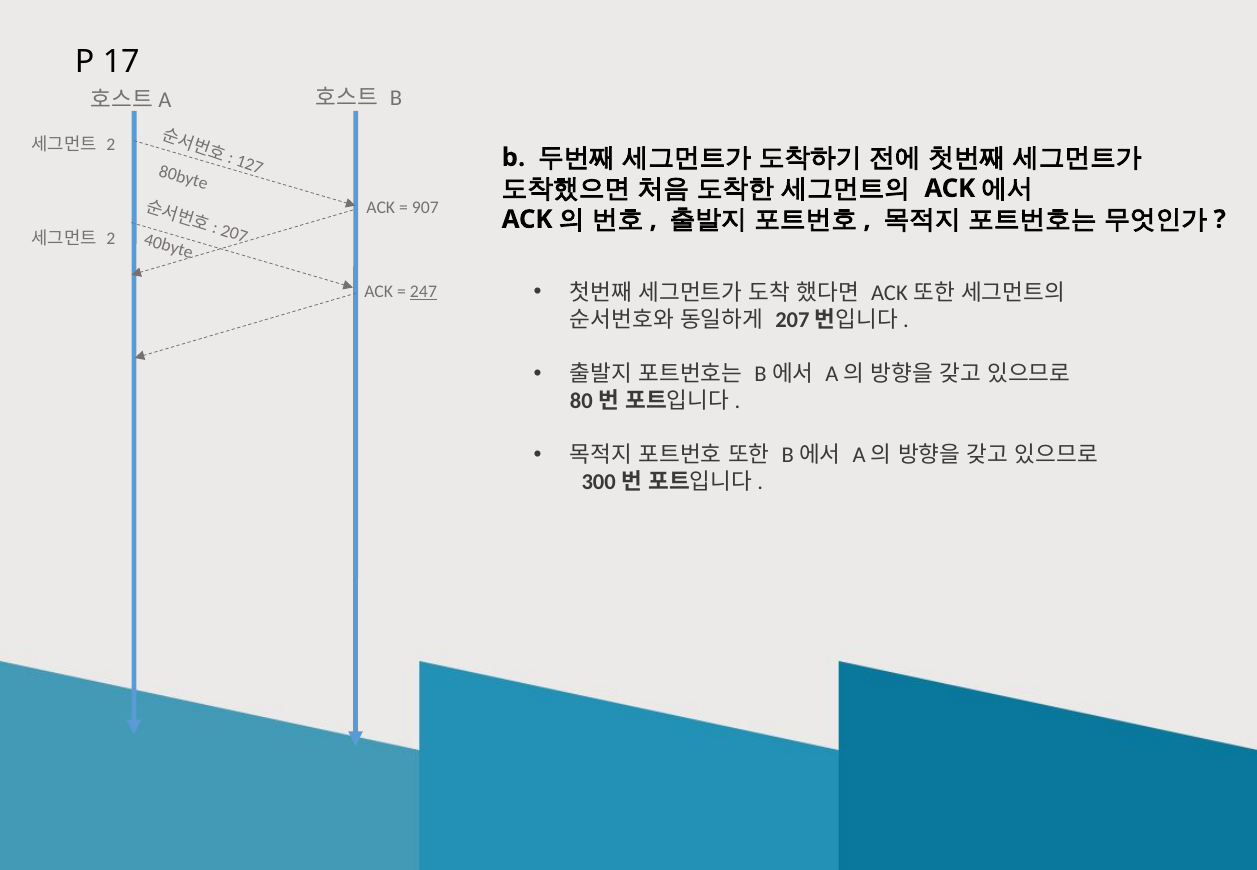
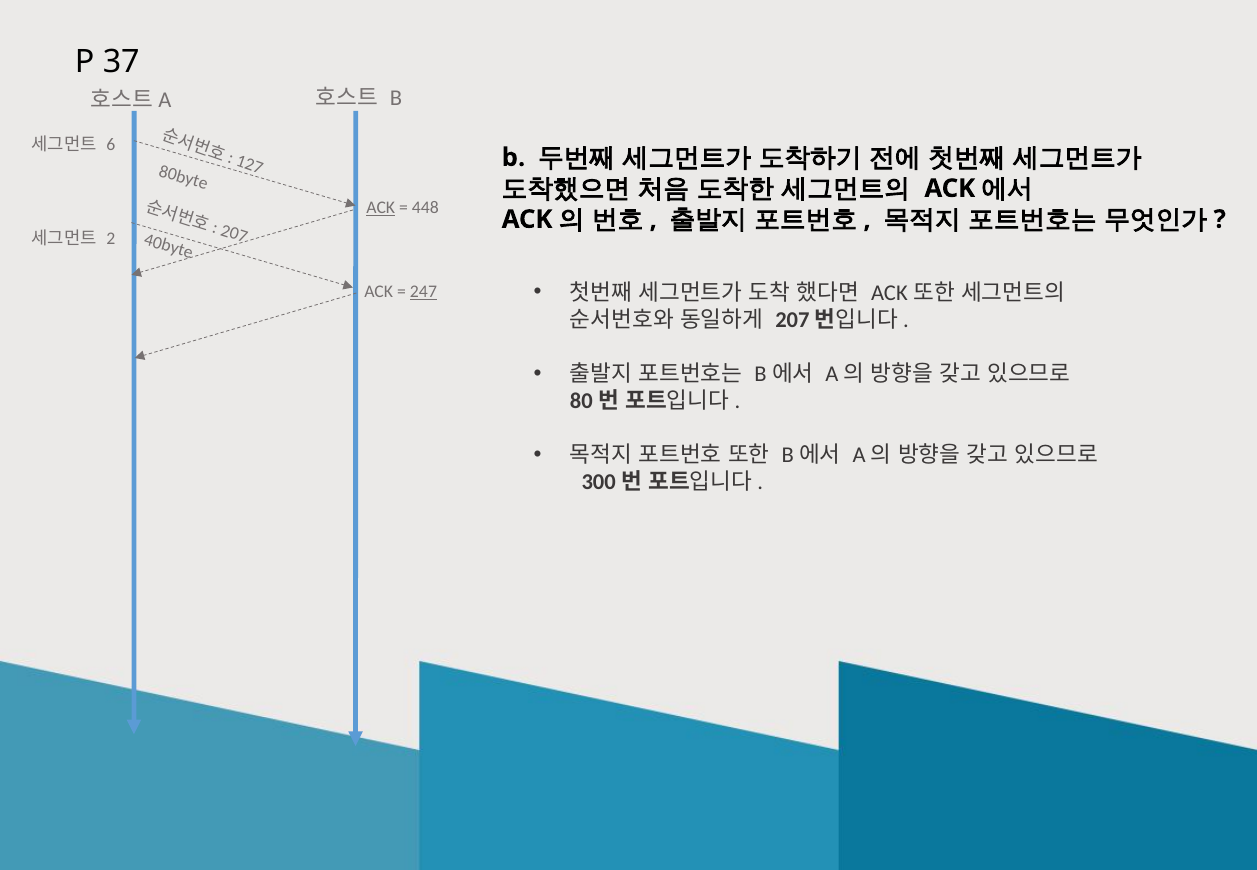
17: 17 -> 37 (121, 62)
2: 2 -> 6 (111, 145)
ACK underline: none -> present (381, 208)
907: 907 -> 448 (425, 208)
